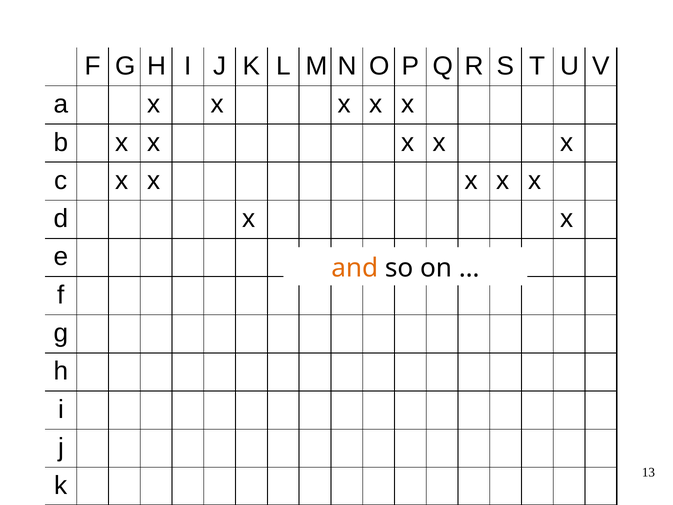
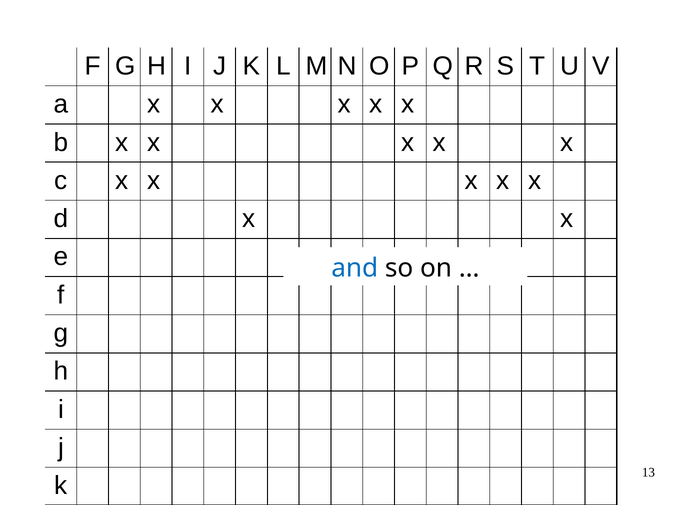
and colour: orange -> blue (355, 268)
